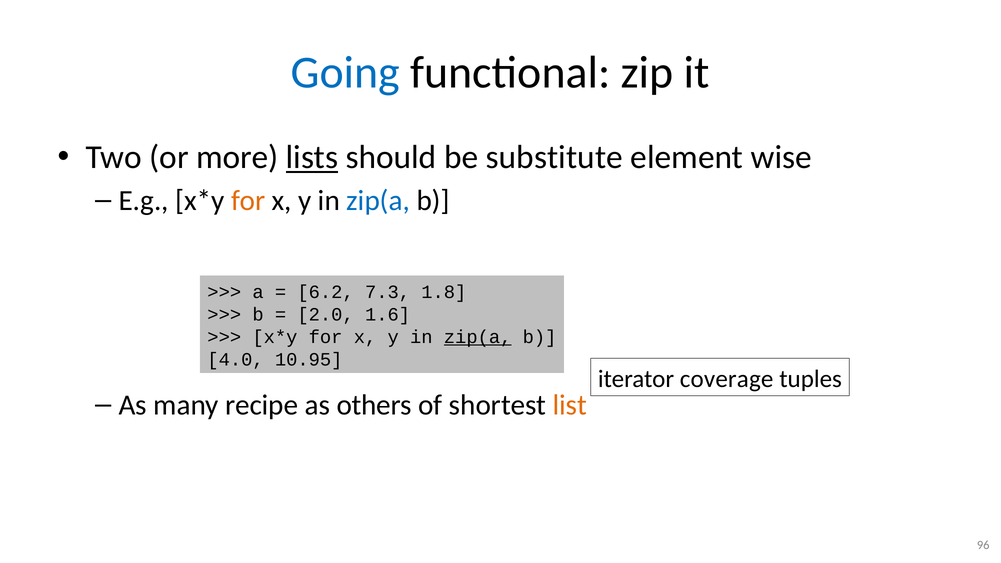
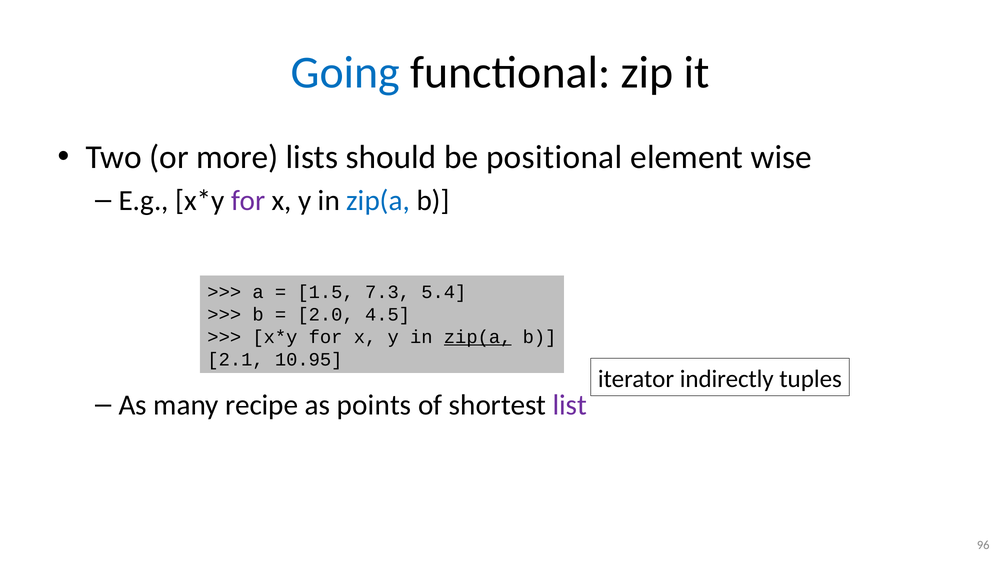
lists underline: present -> none (312, 157)
substitute: substitute -> positional (554, 157)
for colour: orange -> purple (248, 201)
6.2: 6.2 -> 1.5 (326, 292)
1.8: 1.8 -> 5.4 (444, 292)
1.6: 1.6 -> 4.5 (388, 314)
4.0: 4.0 -> 2.1 (236, 359)
coverage: coverage -> indirectly (727, 379)
others: others -> points (374, 405)
list colour: orange -> purple (570, 405)
